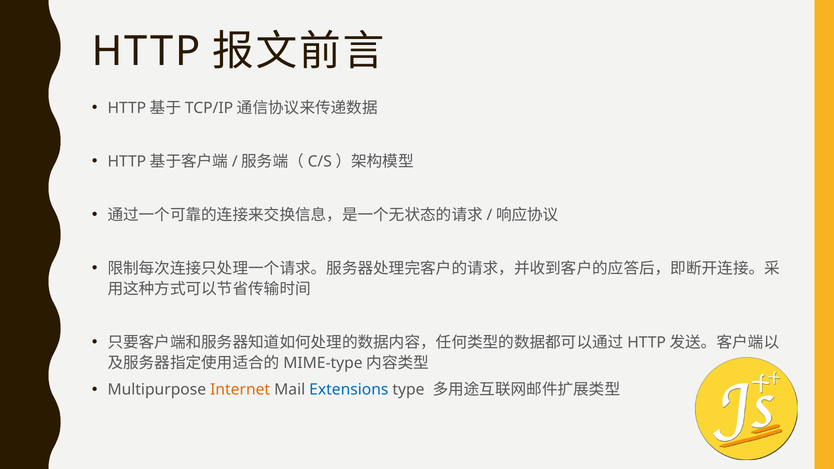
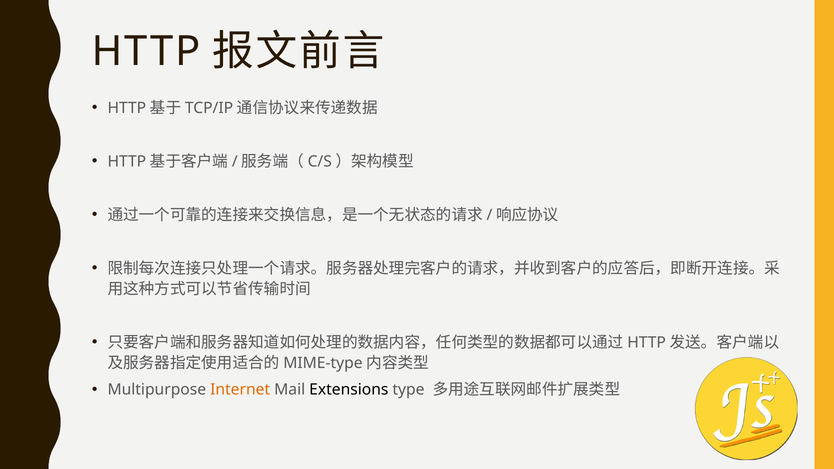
Extensions colour: blue -> black (349, 390)
